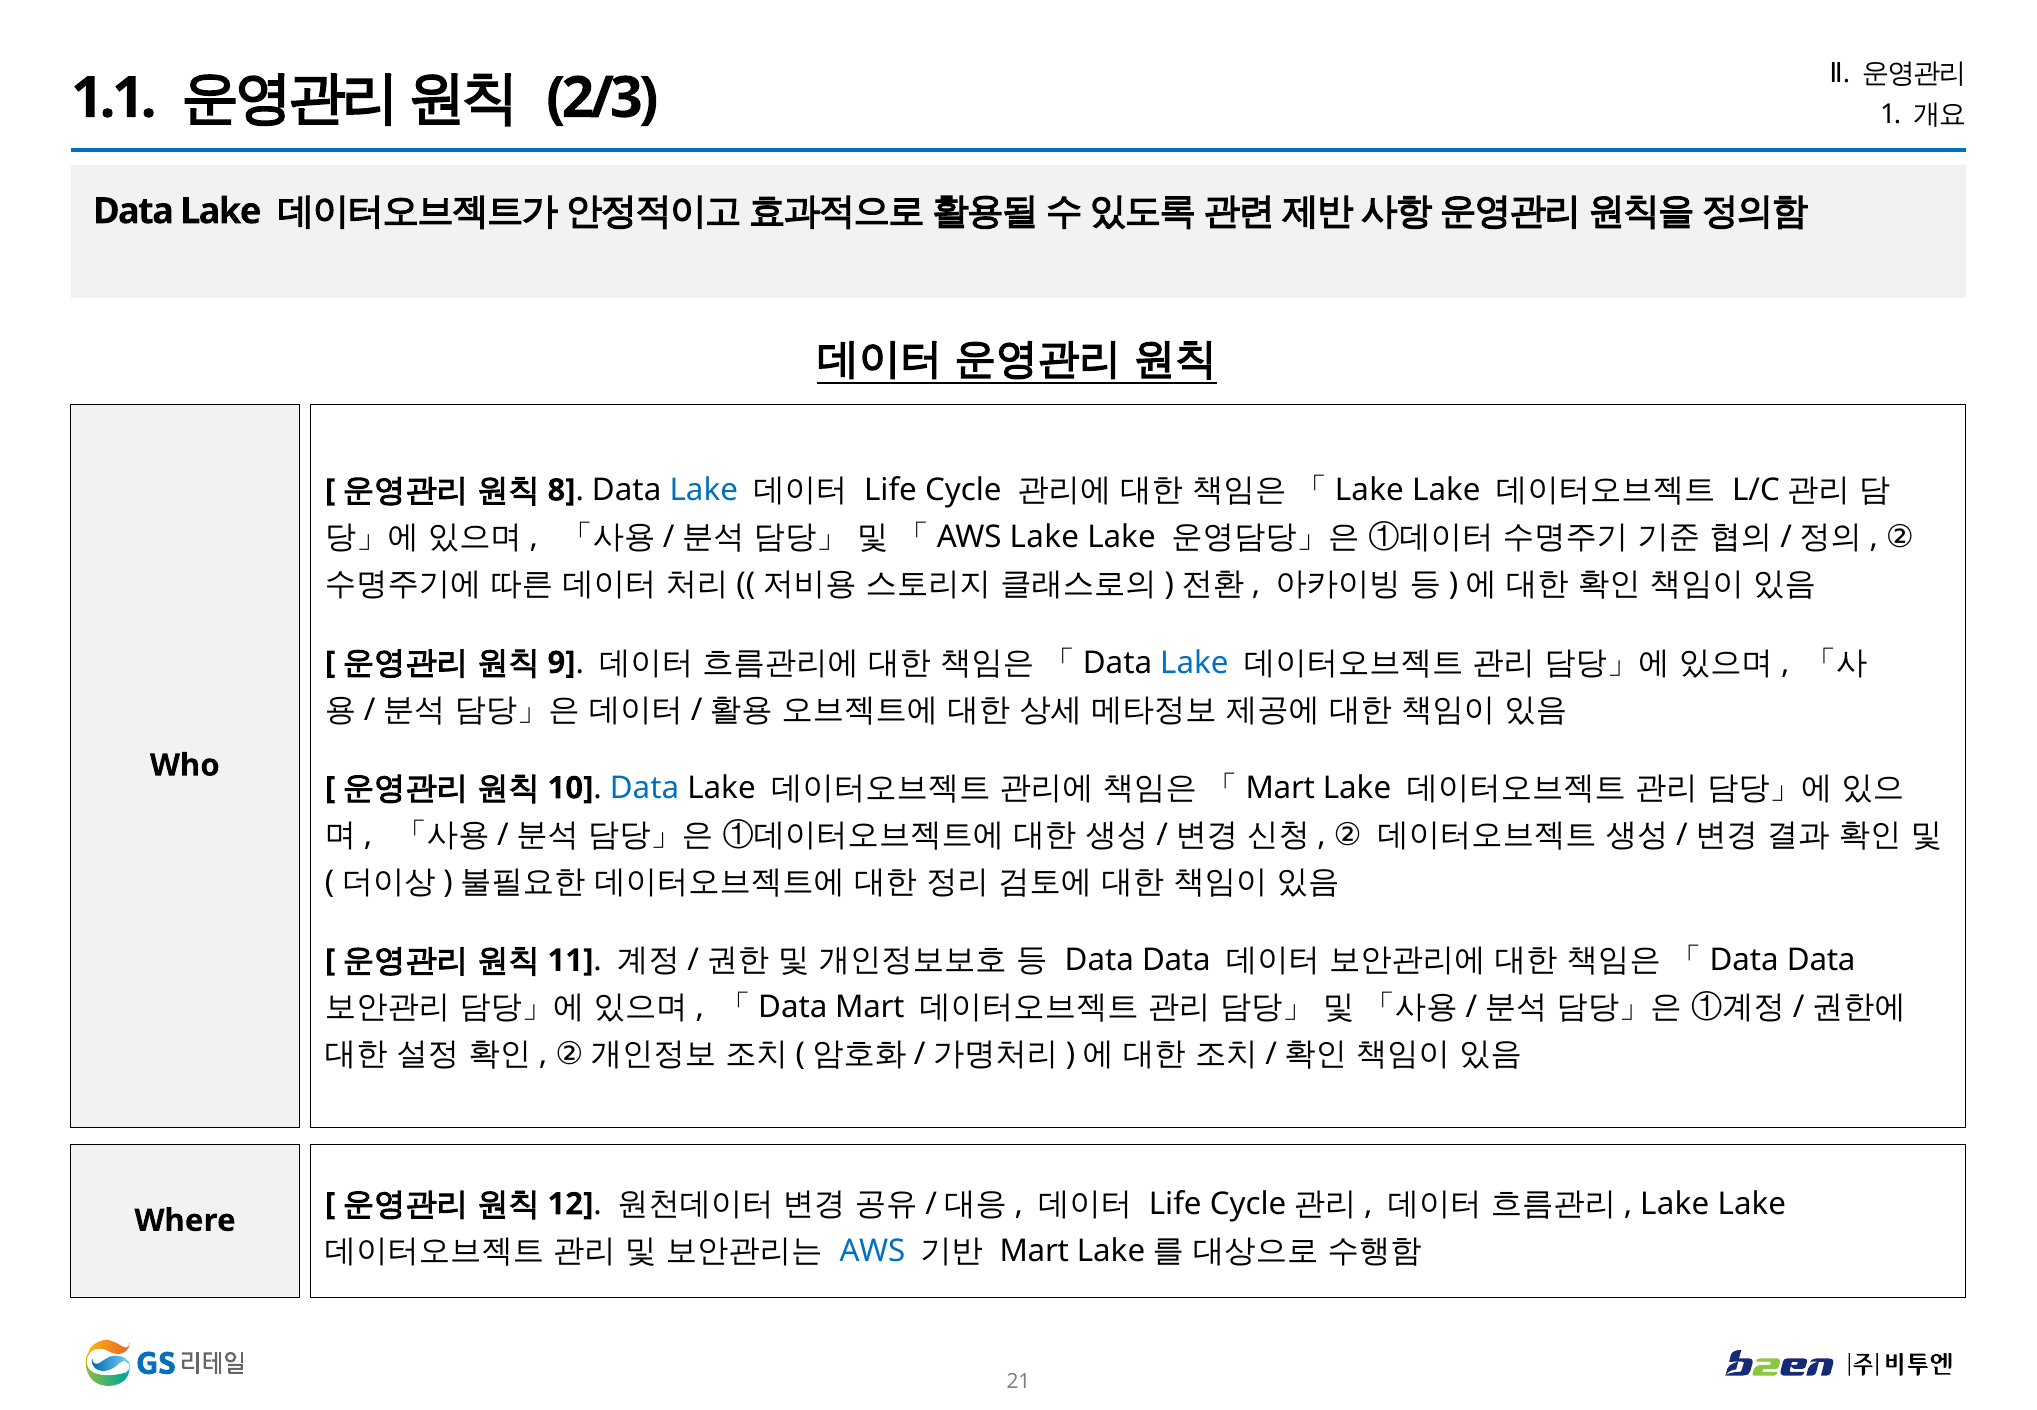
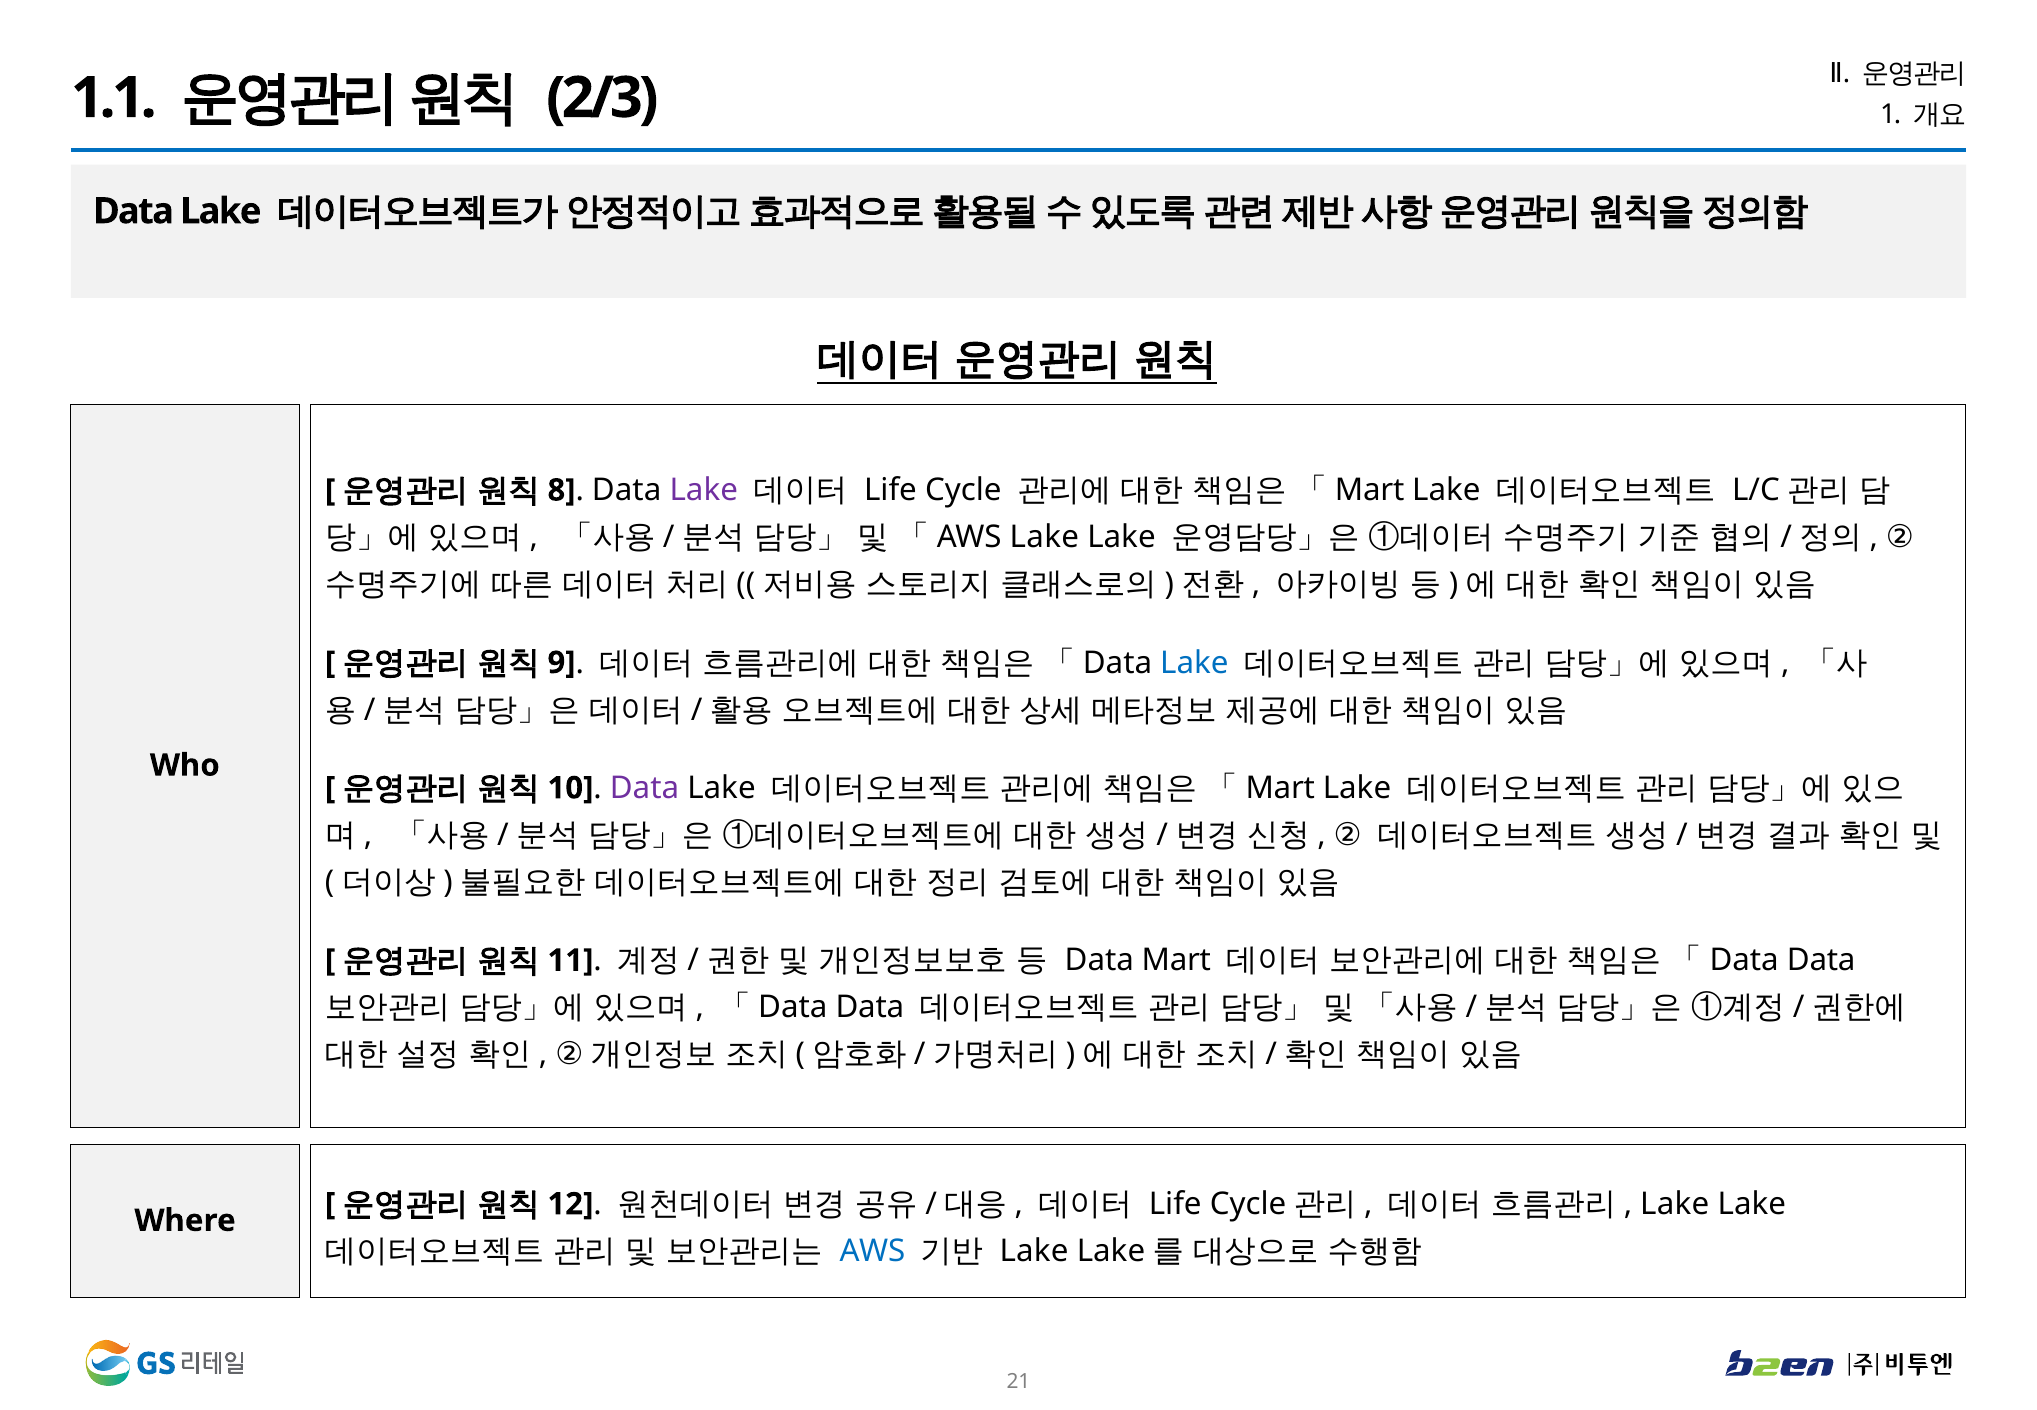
Lake colour: blue -> purple (704, 490)
Lake: Lake -> Mart (1370, 490)
Data colour: blue -> purple (645, 788)
Data: Data -> Mart (1176, 961)
「Data Mart: Mart -> Data (870, 1008)
Mart: Mart -> Lake (1034, 1251)
